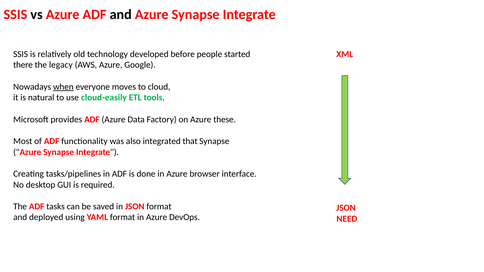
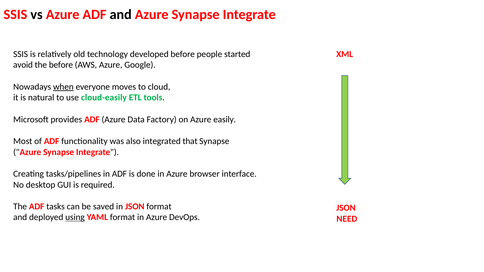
there: there -> avoid (23, 65)
the legacy: legacy -> before (61, 65)
these: these -> easily (225, 120)
using underline: none -> present (75, 218)
